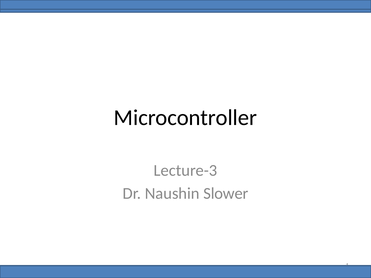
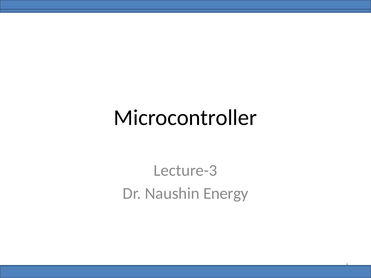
Slower: Slower -> Energy (226, 194)
